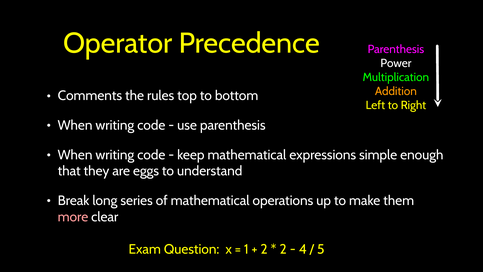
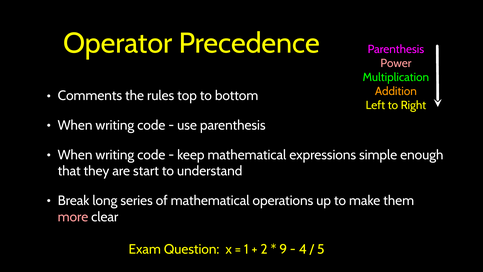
Power colour: white -> pink (396, 63)
eggs: eggs -> start (146, 171)
2: 2 -> 9 (283, 249)
